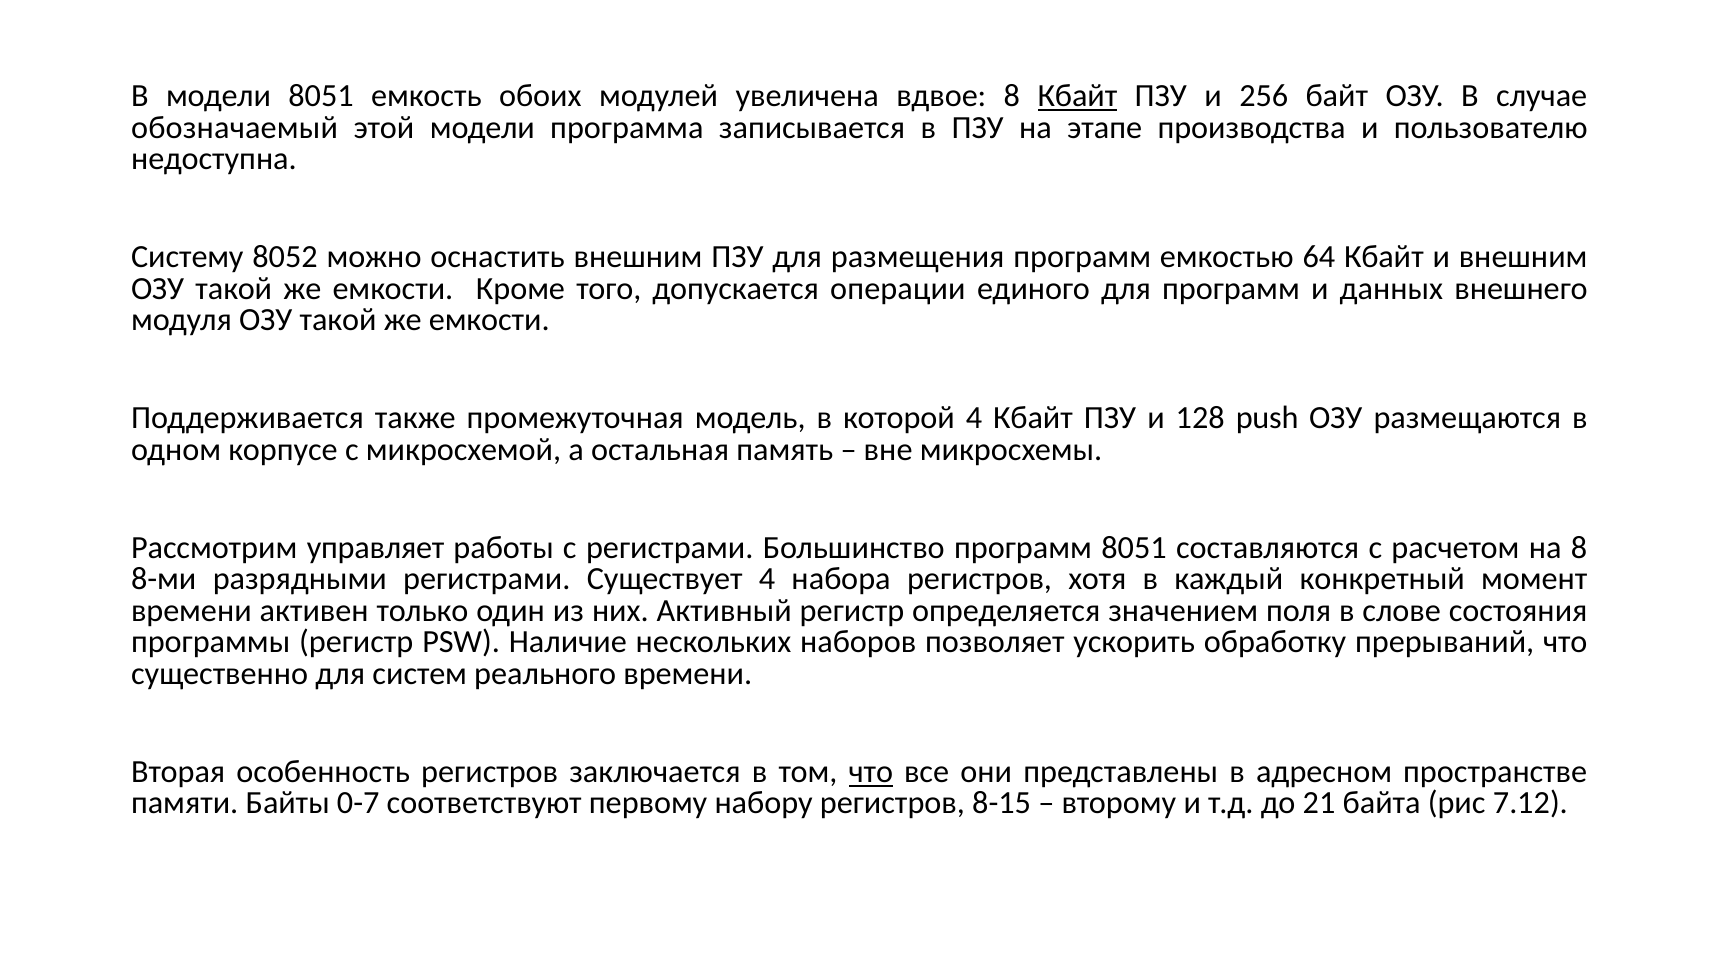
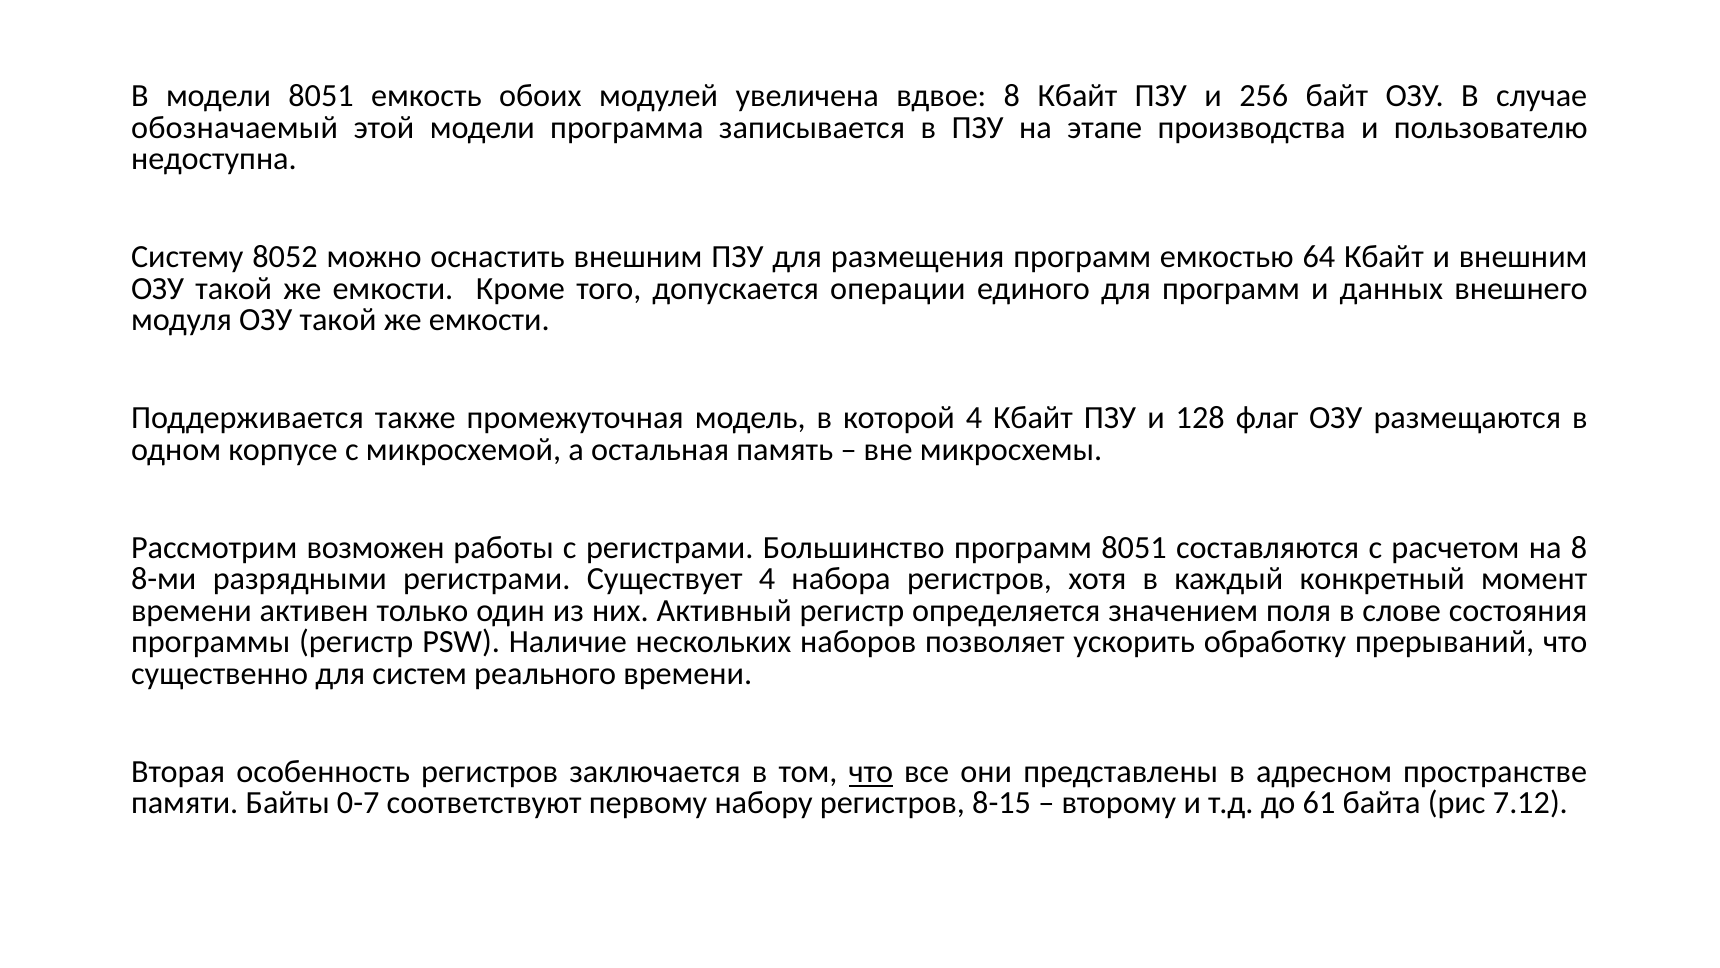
Кбайт underline: present -> none (1077, 96)
push: push -> флаг (1267, 418)
управляет: управляет -> возможен (376, 548)
21: 21 -> 61 (1319, 803)
